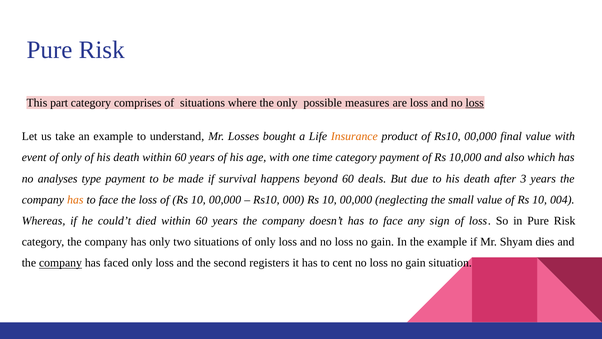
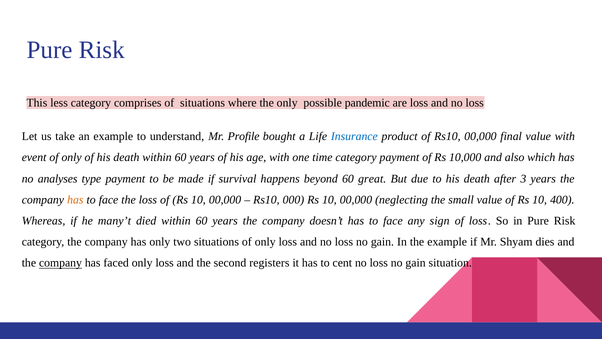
part: part -> less (59, 103)
measures: measures -> pandemic (367, 103)
loss underline: present -> none (475, 103)
Losses: Losses -> Profile (244, 136)
Insurance colour: orange -> blue (354, 136)
deals: deals -> great (372, 179)
004: 004 -> 400 (562, 200)
could’t: could’t -> many’t (114, 221)
